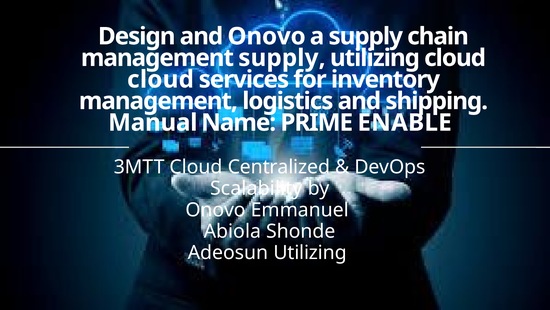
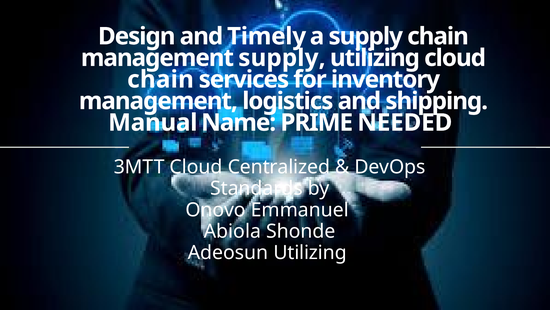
and Onovo: Onovo -> Timely (267, 36)
cloud: cloud -> chain (161, 79)
ENABLE: ENABLE -> NEEDED (405, 122)
Scalability: Scalability -> Standards (256, 188)
